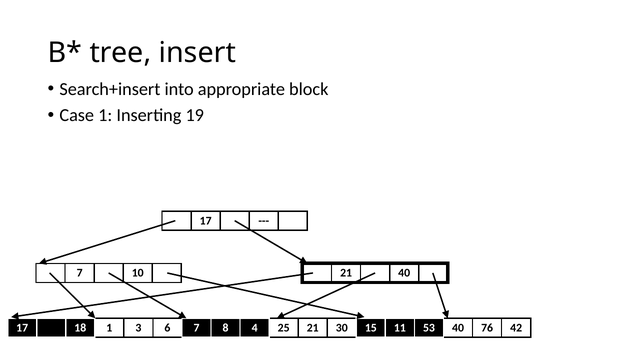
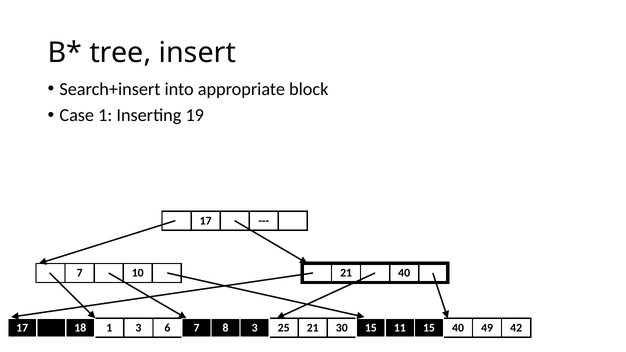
8 4: 4 -> 3 (255, 328)
11 53: 53 -> 15 (429, 328)
76: 76 -> 49 (487, 328)
